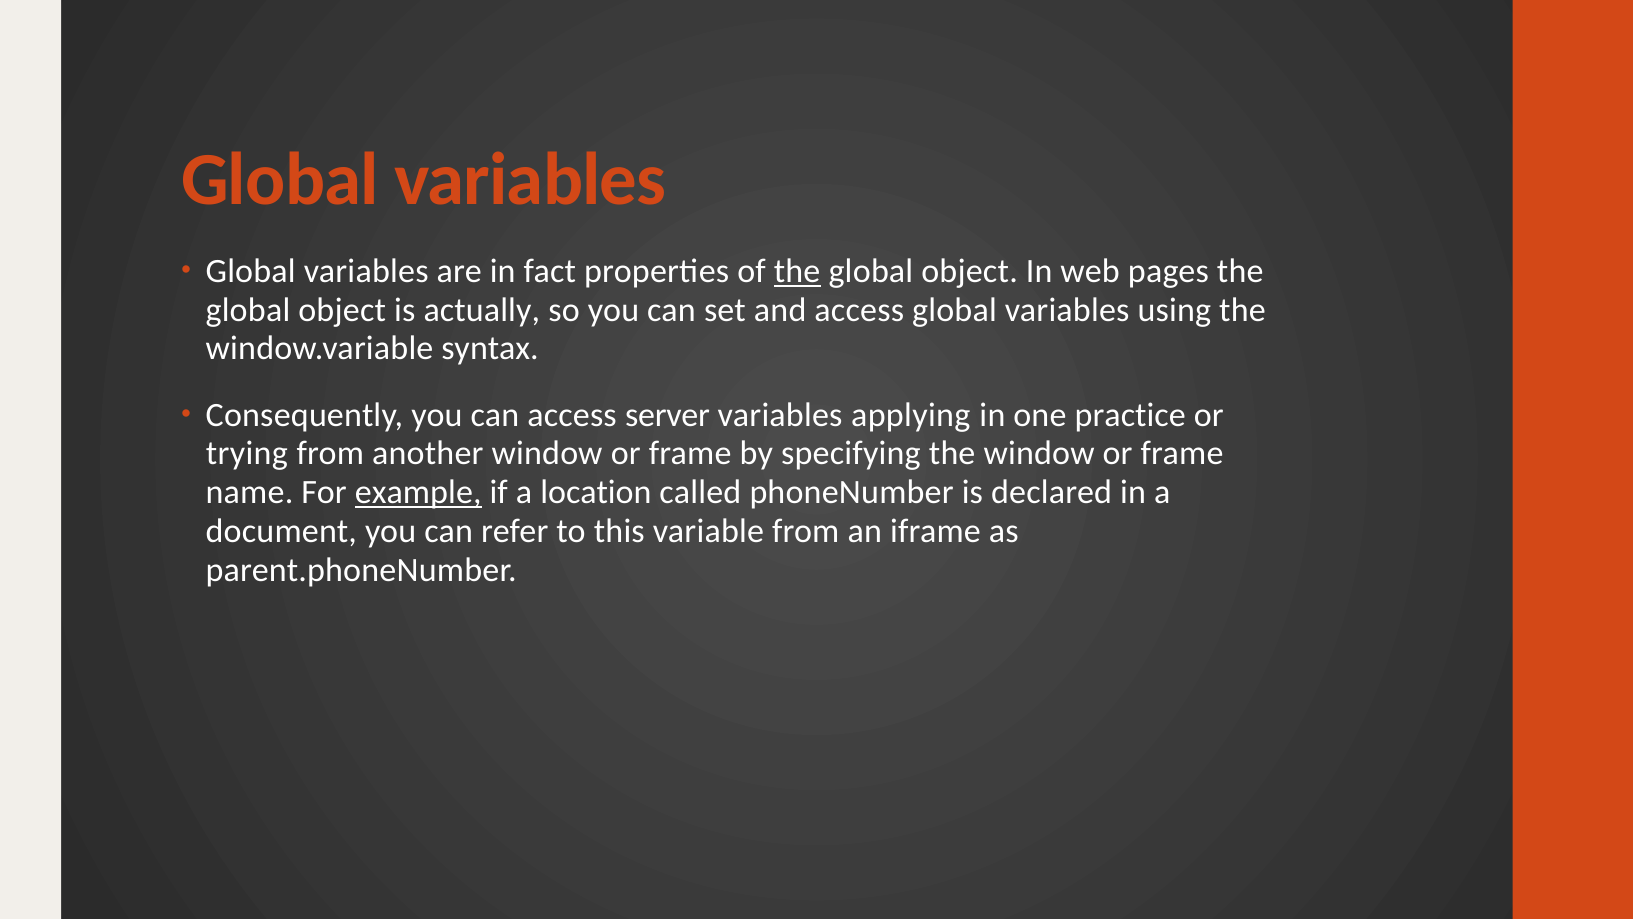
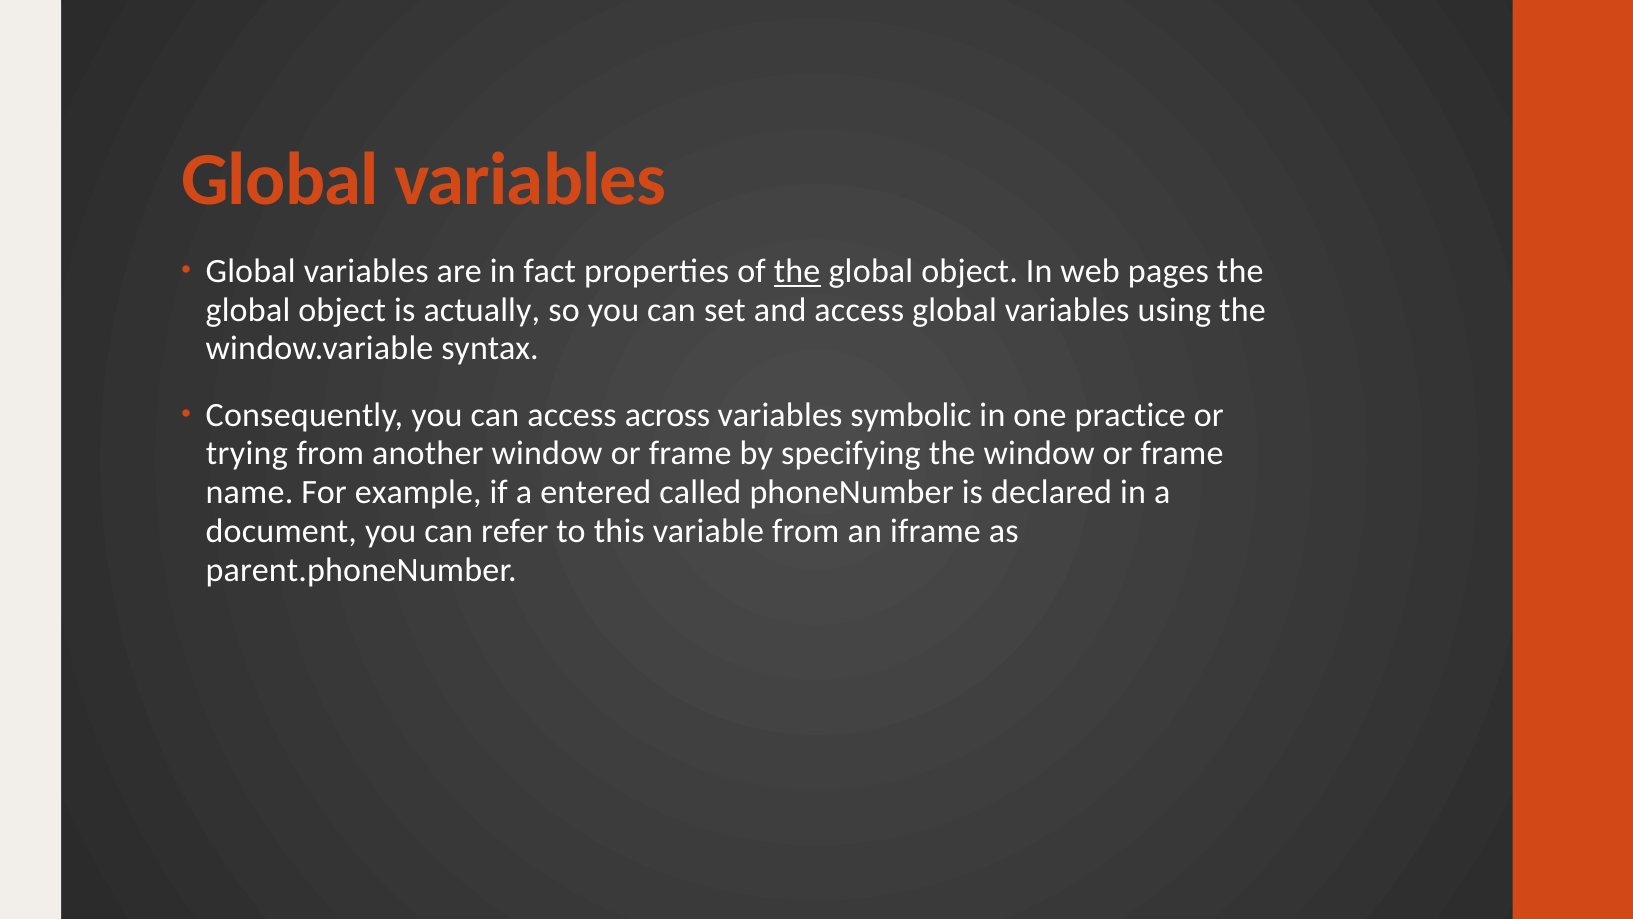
server: server -> across (668, 415)
applying: applying -> symbolic (911, 415)
example underline: present -> none (418, 492)
location: location -> entered (596, 492)
